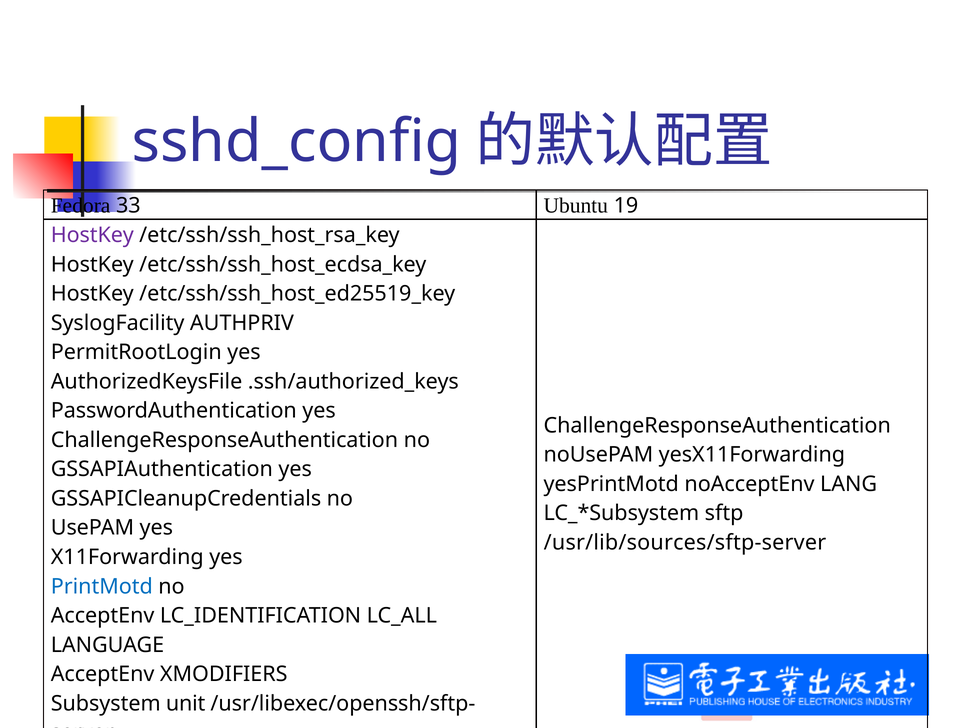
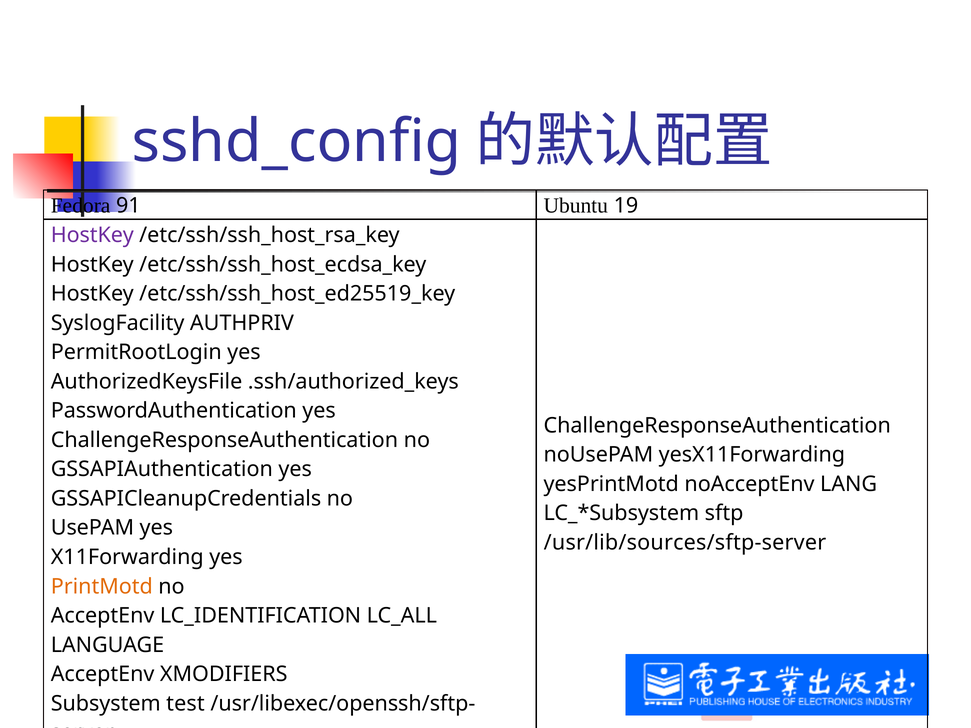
33: 33 -> 91 (128, 206)
PrintMotd colour: blue -> orange (102, 587)
unit: unit -> test (185, 704)
